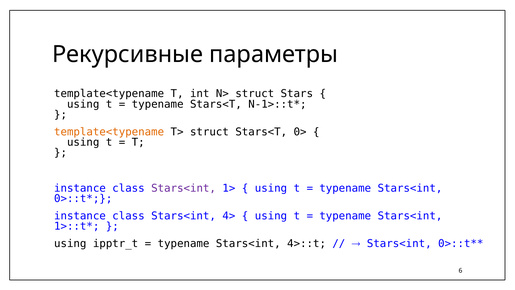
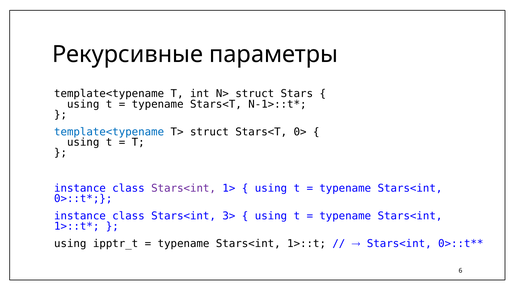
template<typename colour: orange -> blue (109, 132)
4>: 4> -> 3> (229, 216)
4>::t: 4>::t -> 1>::t (307, 243)
